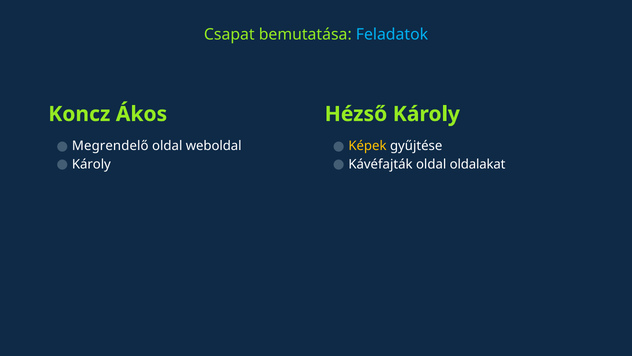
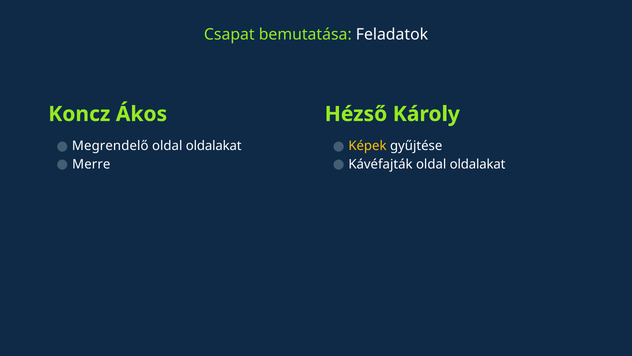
Feladatok colour: light blue -> white (392, 34)
weboldal: weboldal -> oldalakat (214, 146)
Károly: Károly -> Merre (91, 164)
